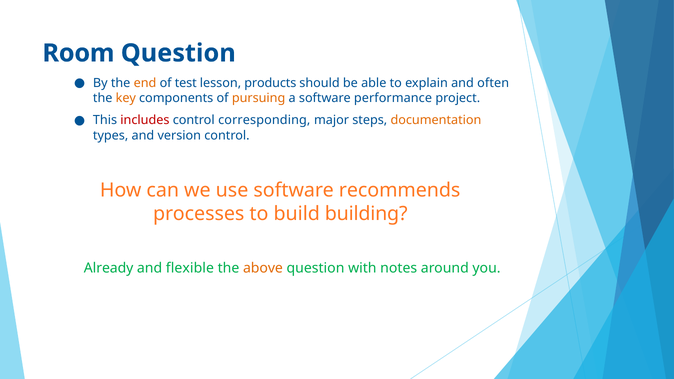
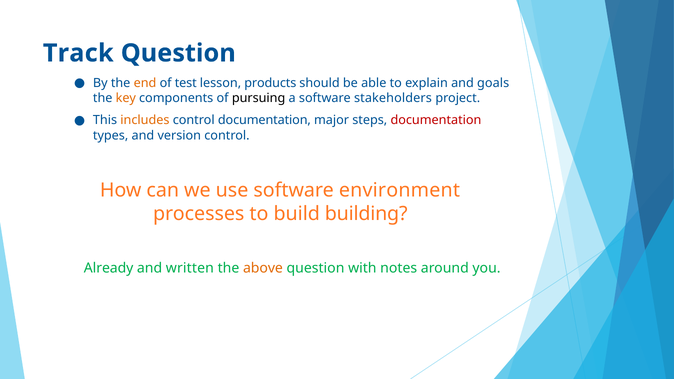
Room: Room -> Track (78, 53)
often: often -> goals (493, 83)
pursuing colour: orange -> black (259, 98)
performance: performance -> stakeholders (393, 98)
includes colour: red -> orange (145, 120)
control corresponding: corresponding -> documentation (264, 120)
documentation colour: orange -> red (436, 120)
recommends: recommends -> environment (399, 191)
flexible: flexible -> written (190, 268)
